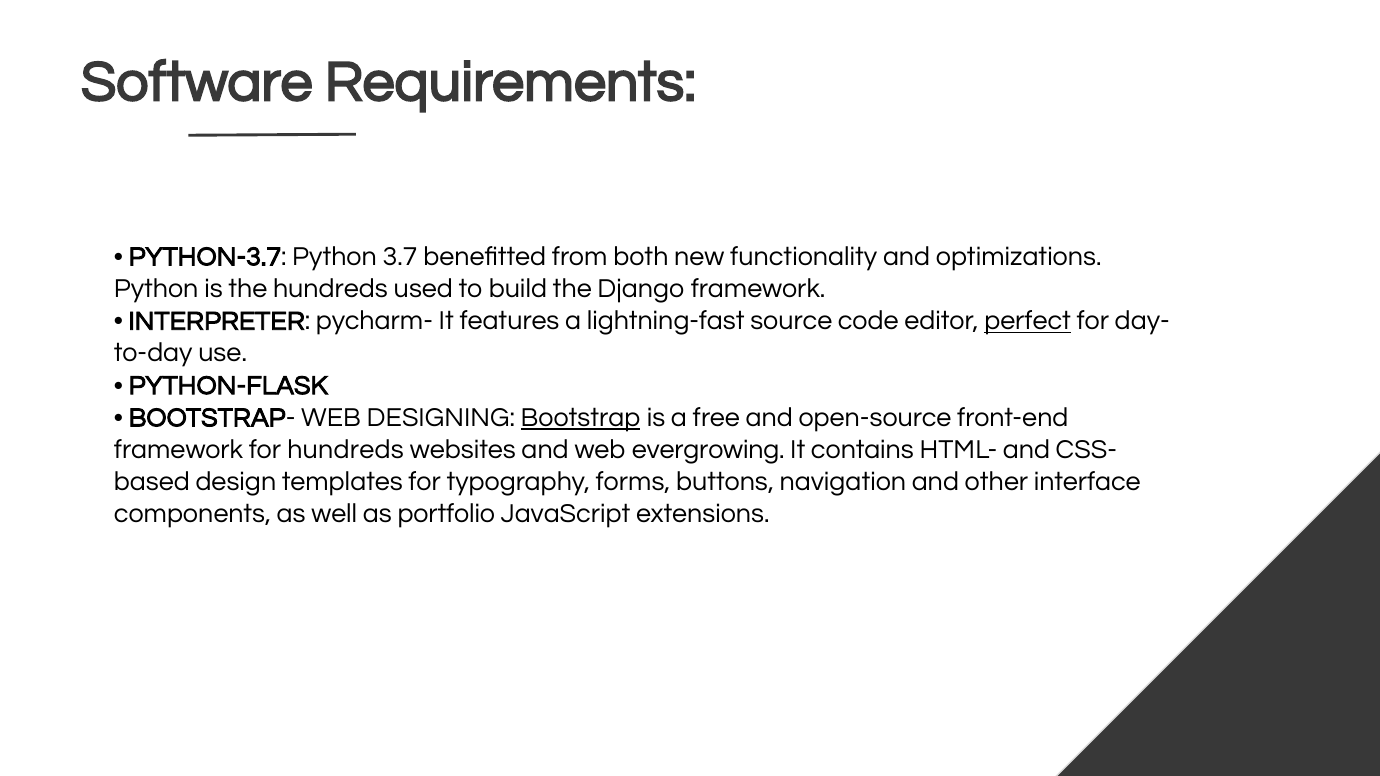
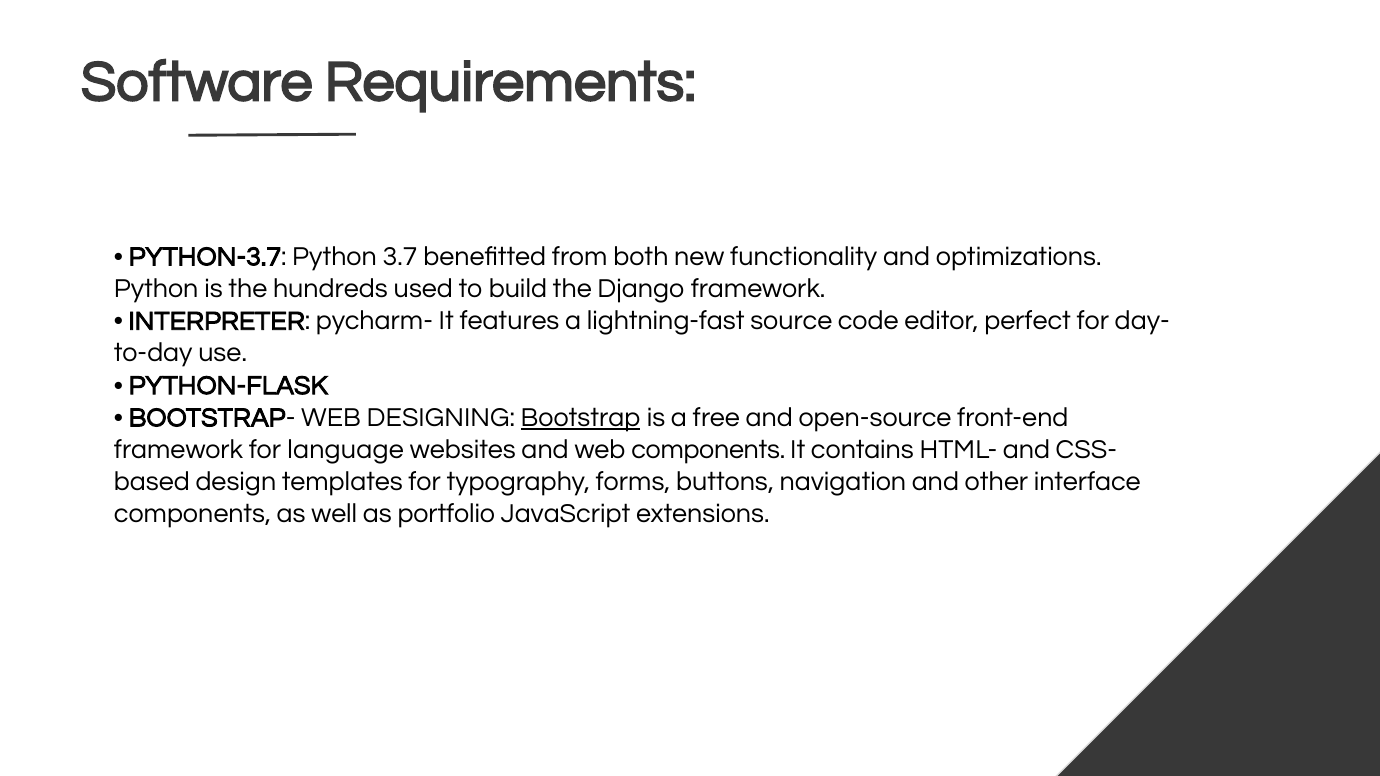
perfect underline: present -> none (1028, 321)
for hundreds: hundreds -> language (346, 450)
web evergrowing: evergrowing -> components (708, 450)
